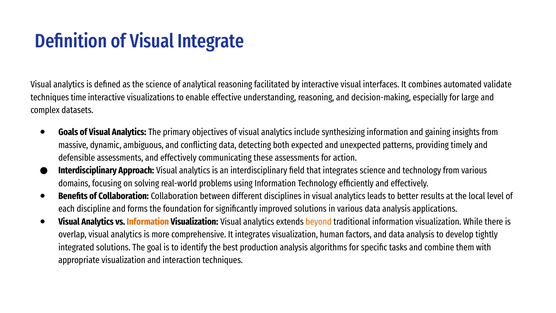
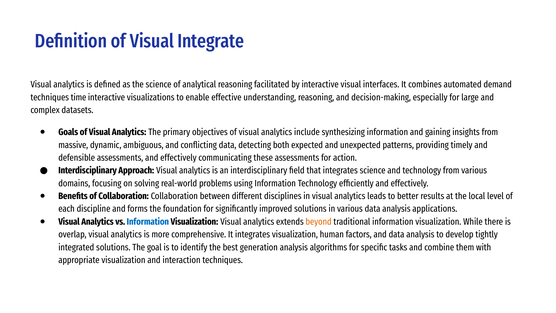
validate: validate -> demand (498, 84)
Information colour: orange -> blue (148, 222)
production: production -> generation (259, 247)
